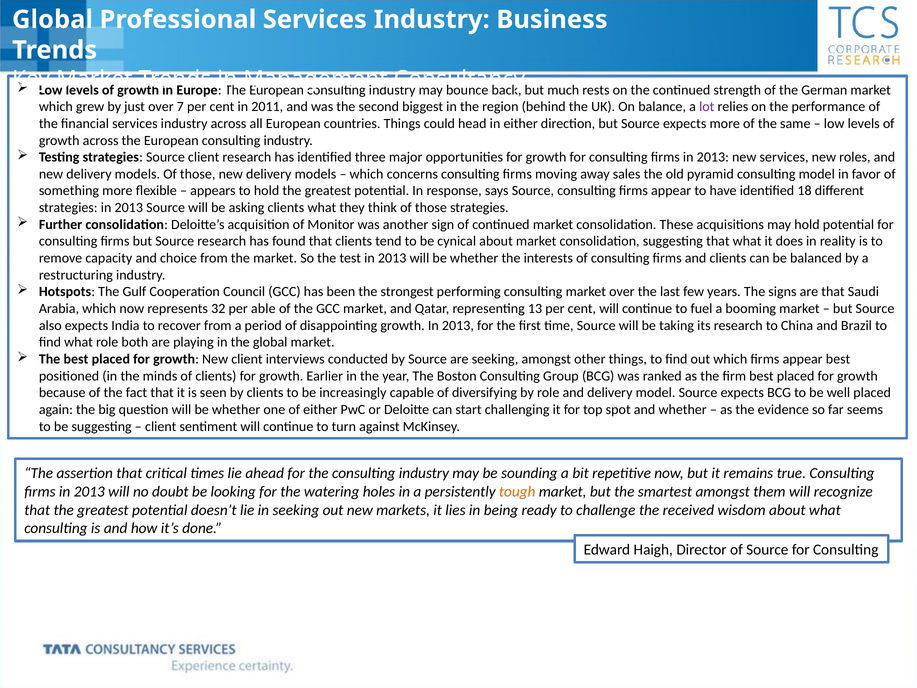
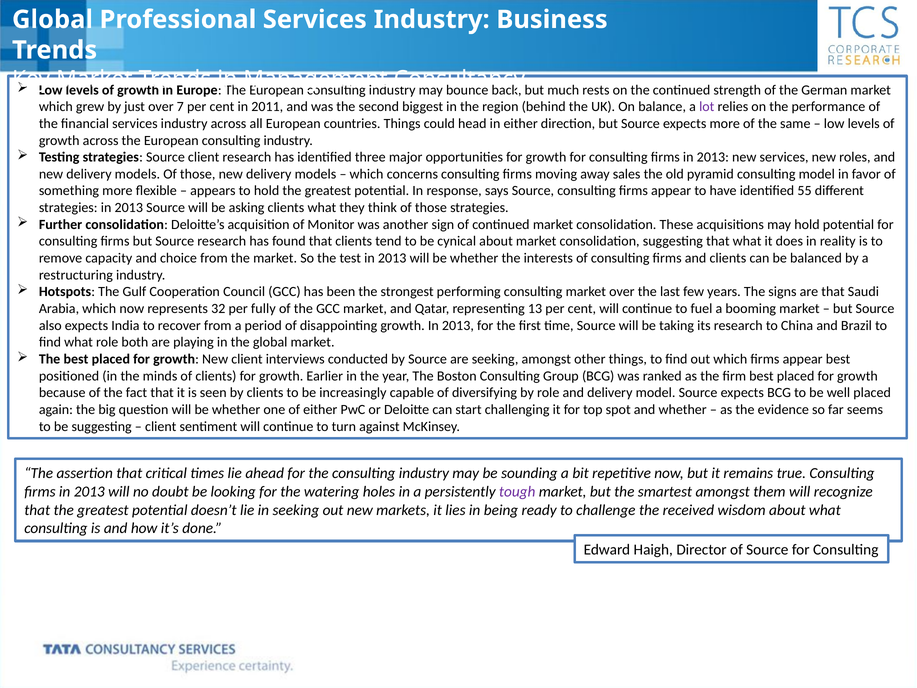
18: 18 -> 55 (805, 191)
able: able -> fully (263, 309)
tough colour: orange -> purple (517, 492)
